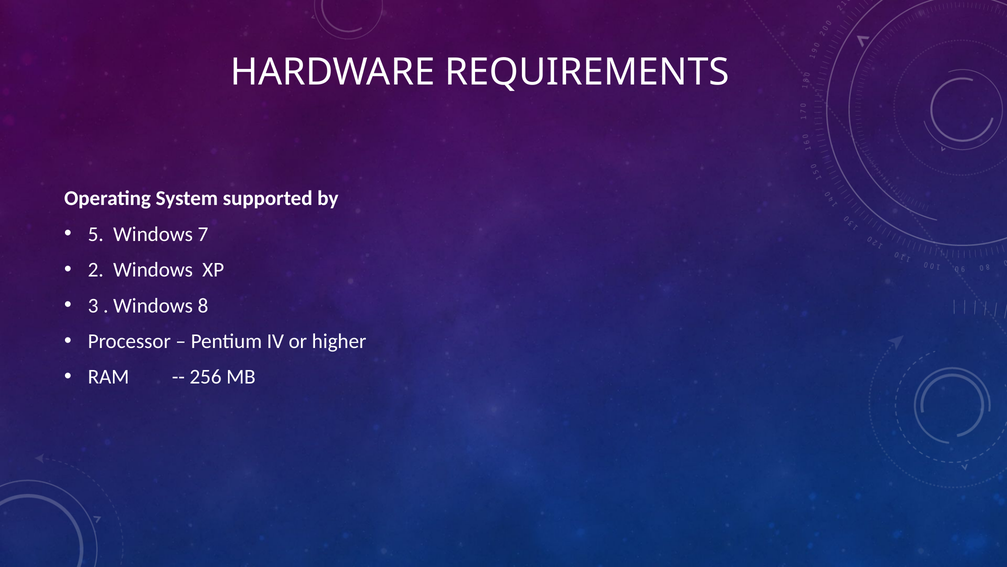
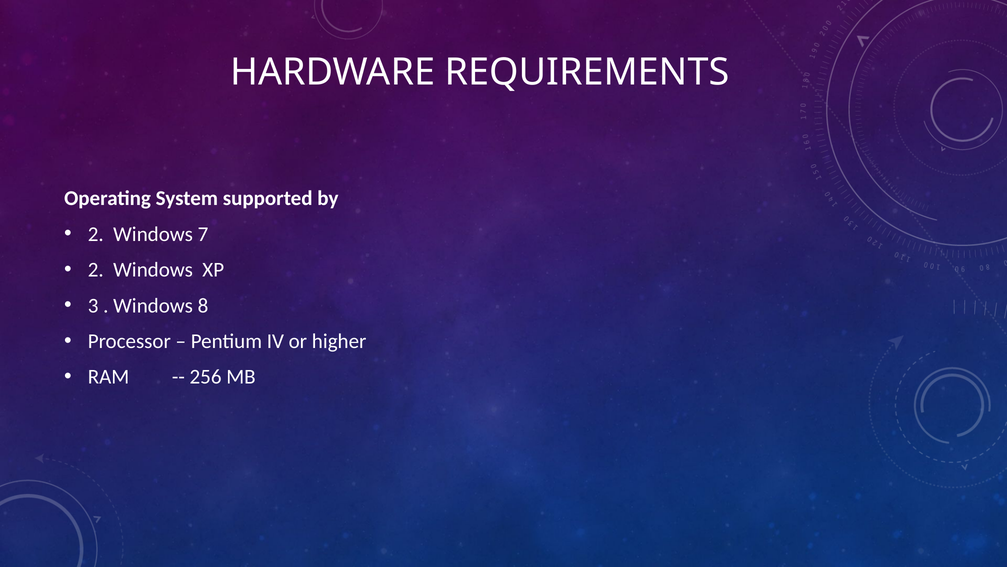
5: 5 -> 2 (96, 234)
